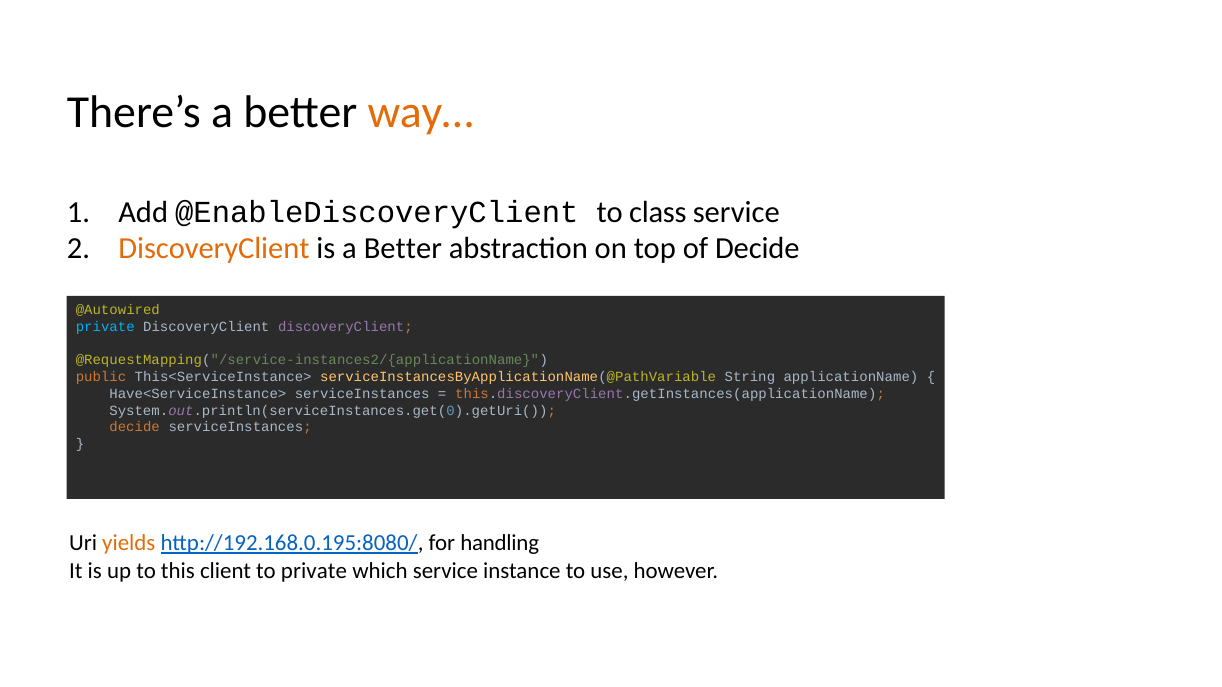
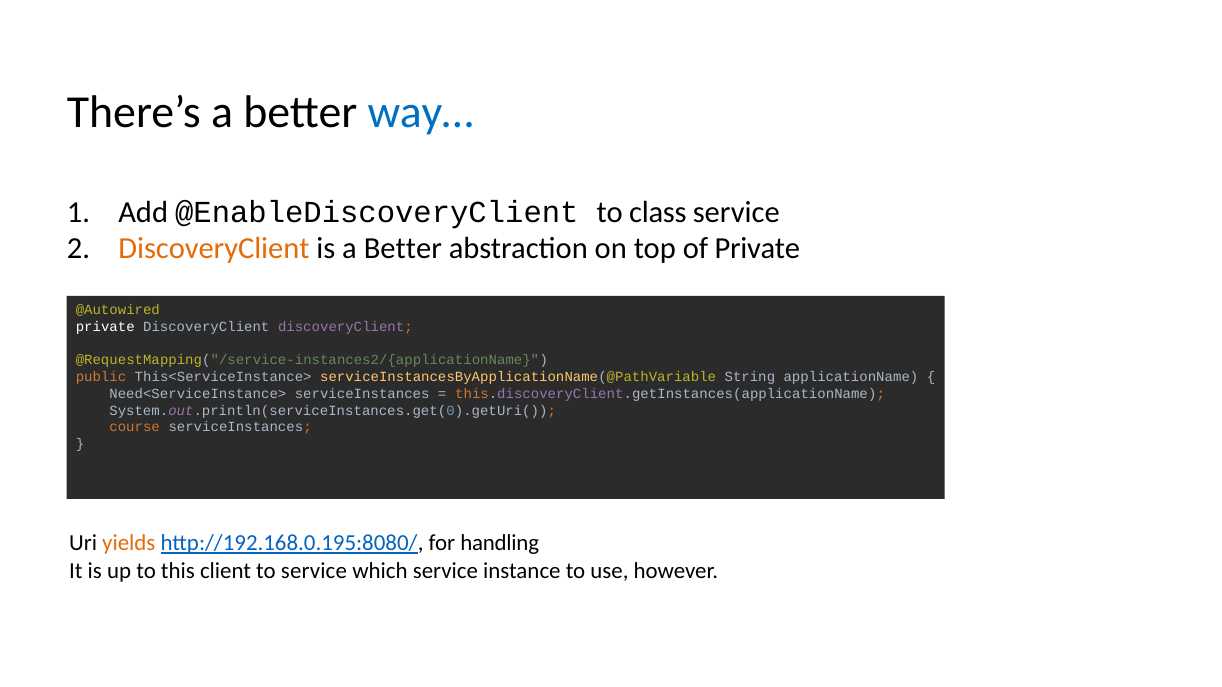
way… colour: orange -> blue (421, 112)
of Decide: Decide -> Private (757, 249)
private colour: light blue -> white (105, 327)
Have<ServiceInstance>: Have<ServiceInstance> -> Need<ServiceInstance> (198, 394)
decide: decide -> course (135, 428)
to private: private -> service (314, 571)
